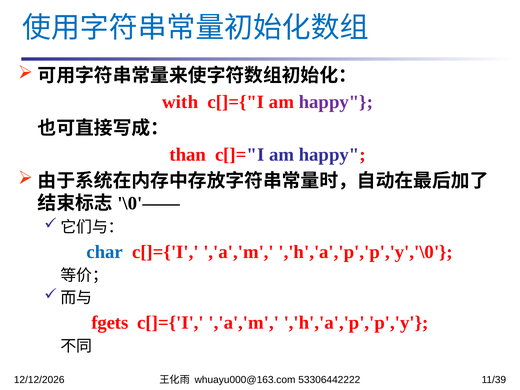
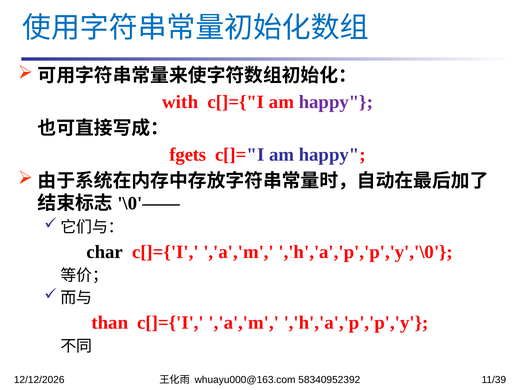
than: than -> fgets (188, 155)
char colour: blue -> black (105, 252)
fgets: fgets -> than (110, 323)
53306442222: 53306442222 -> 58340952392 (329, 380)
